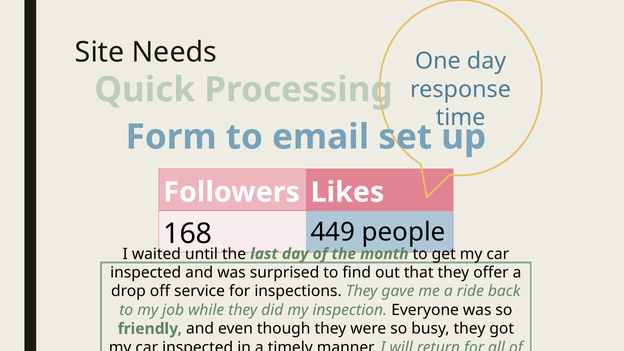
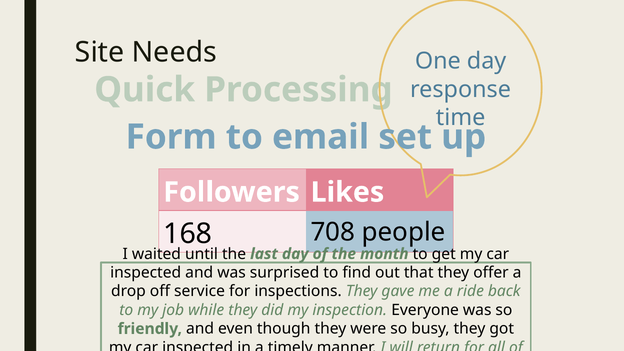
449: 449 -> 708 (333, 232)
